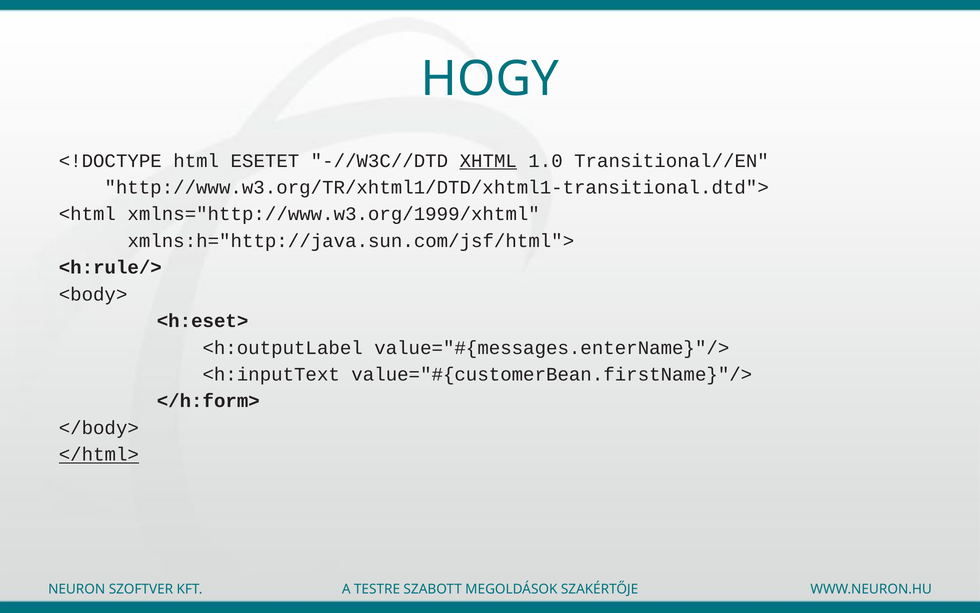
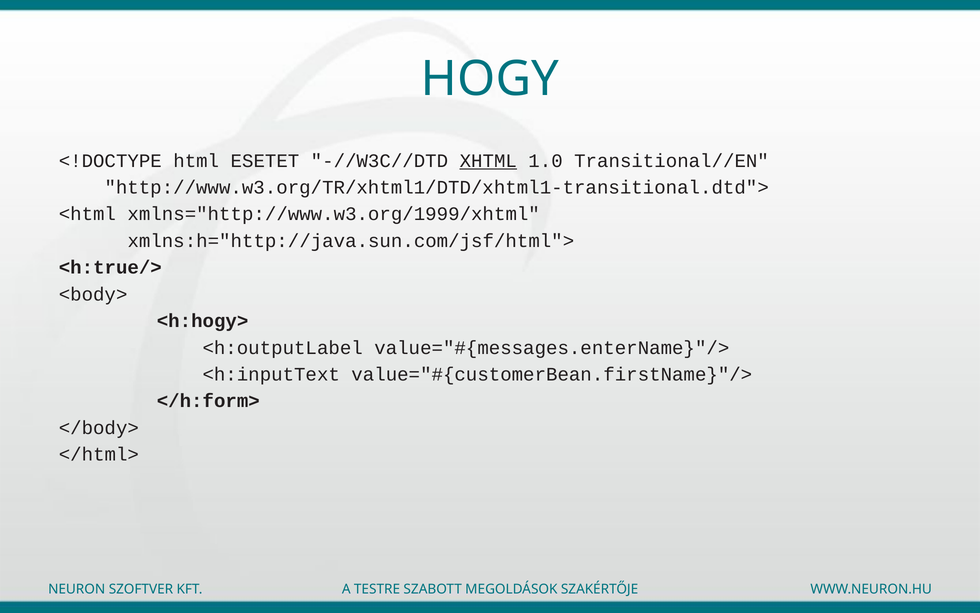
<h:rule/>: <h:rule/> -> <h:true/> (110, 267)
<h:eset>: <h:eset> -> <h:hogy> (203, 321)
</html> underline: present -> none (99, 454)
